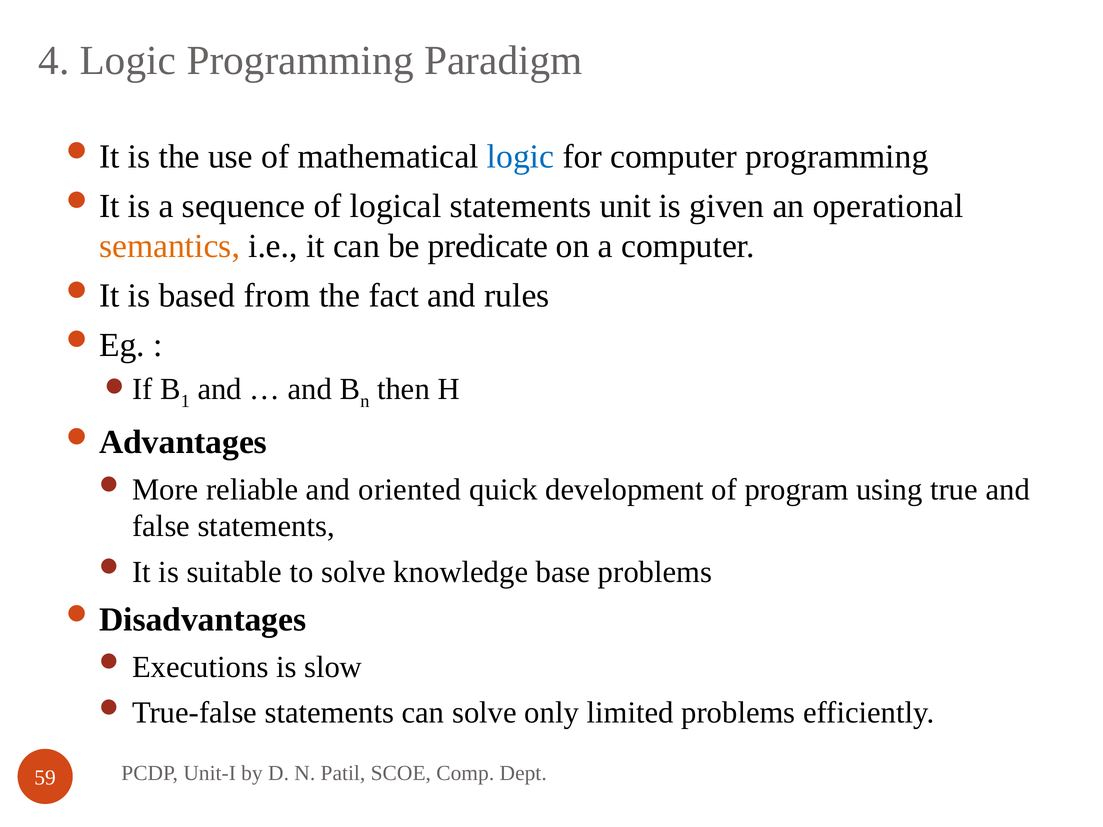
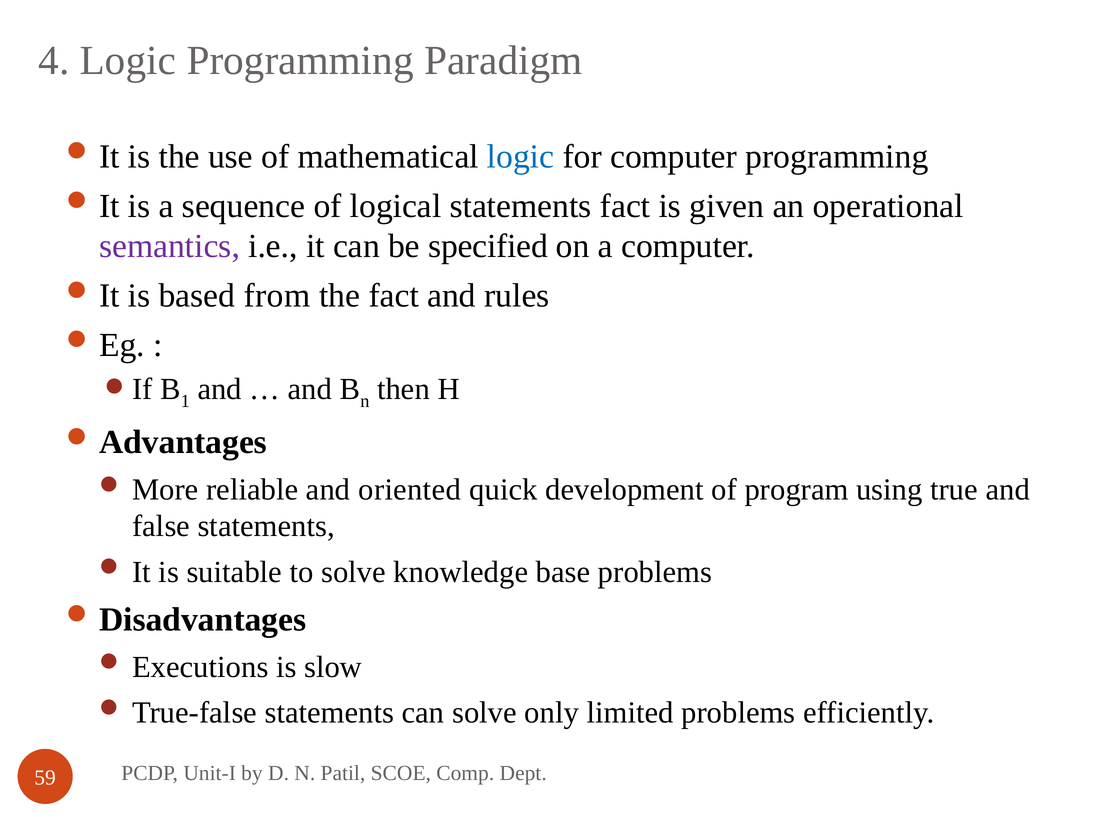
statements unit: unit -> fact (625, 206)
semantics colour: orange -> purple (170, 246)
predicate: predicate -> specified (488, 246)
